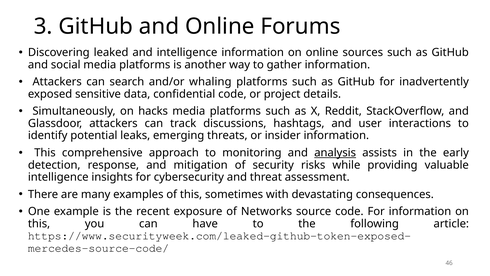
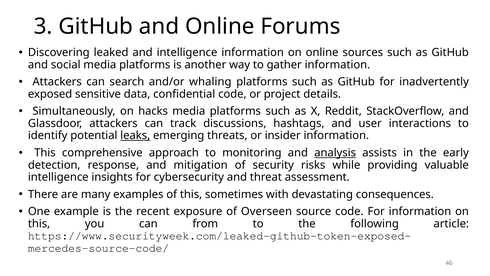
leaks underline: none -> present (135, 135)
Networks: Networks -> Overseen (266, 211)
have: have -> from (205, 223)
